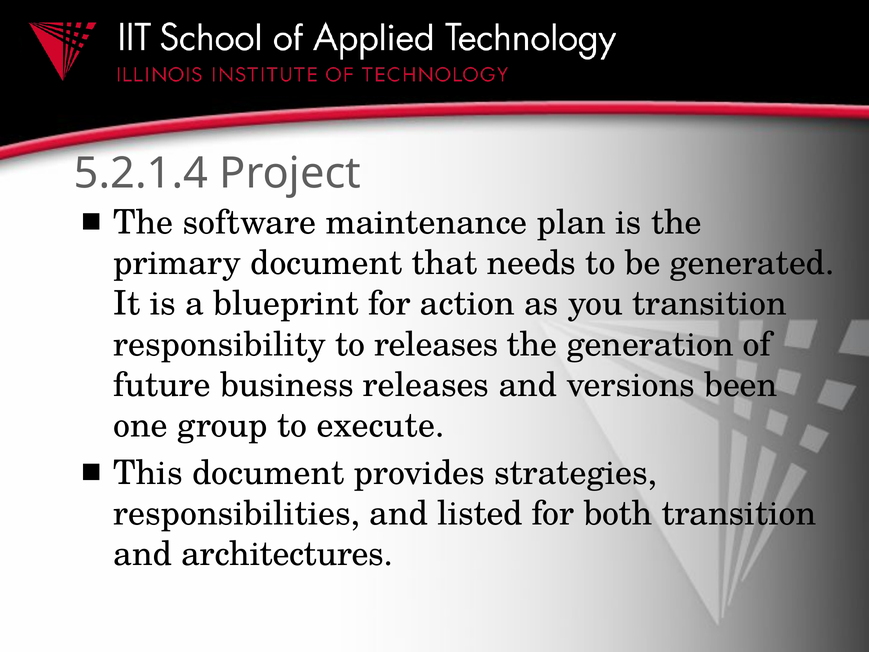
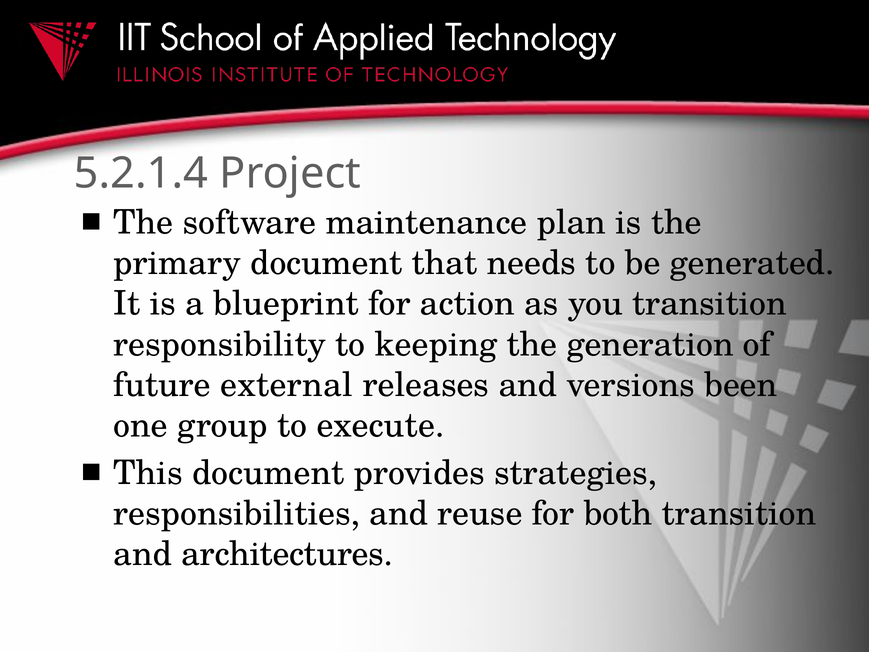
to releases: releases -> keeping (436, 344)
business: business -> external (287, 385)
listed: listed -> reuse (480, 513)
